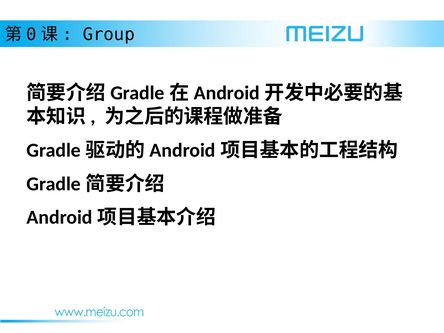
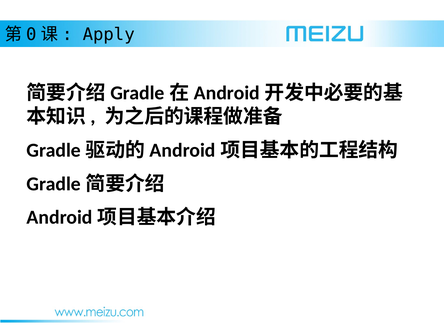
Group: Group -> Apply (109, 34)
